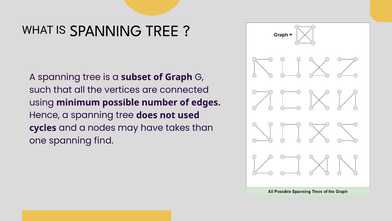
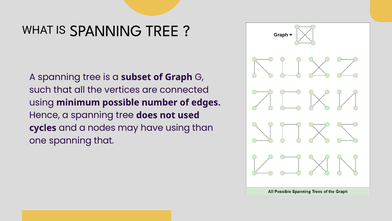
have takes: takes -> using (178, 128)
spanning find: find -> that (104, 140)
